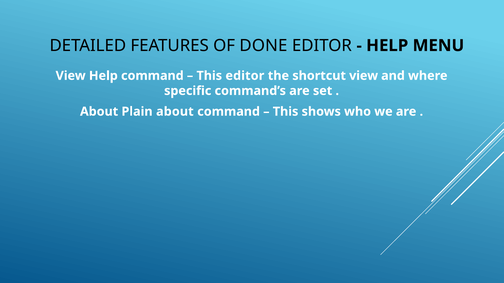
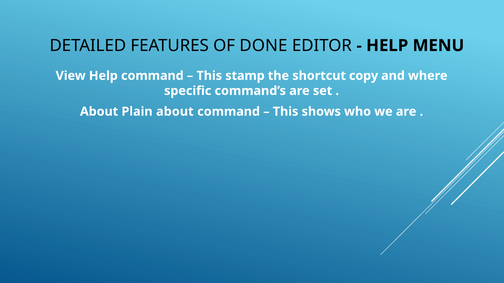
This editor: editor -> stamp (245, 76)
shortcut view: view -> copy (364, 76)
